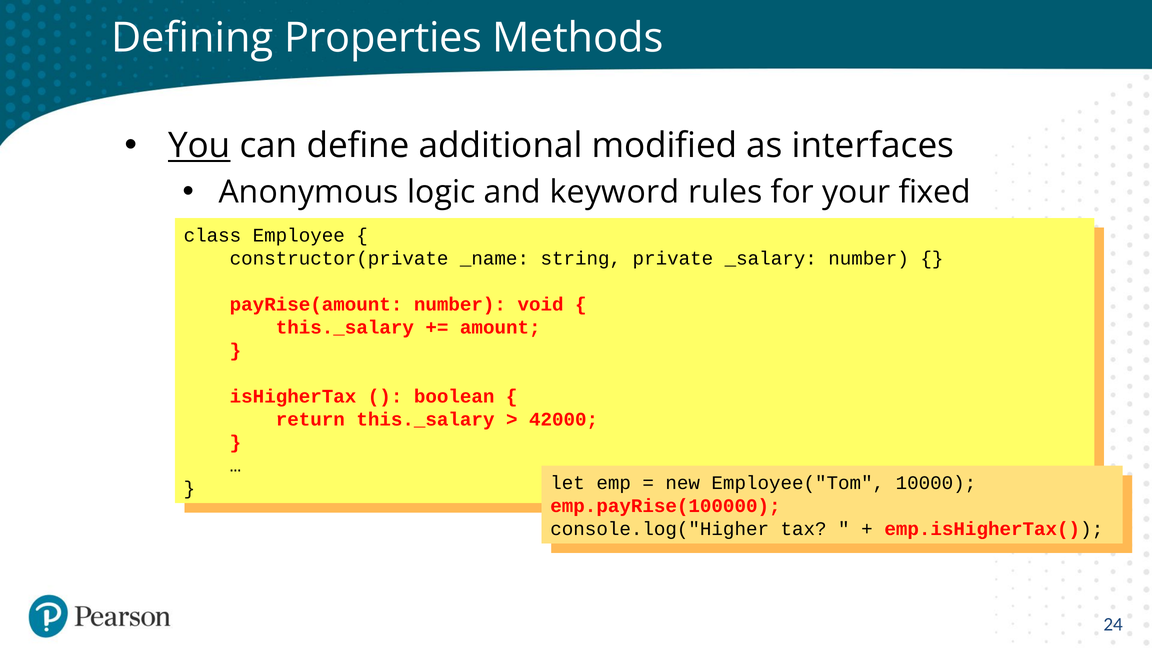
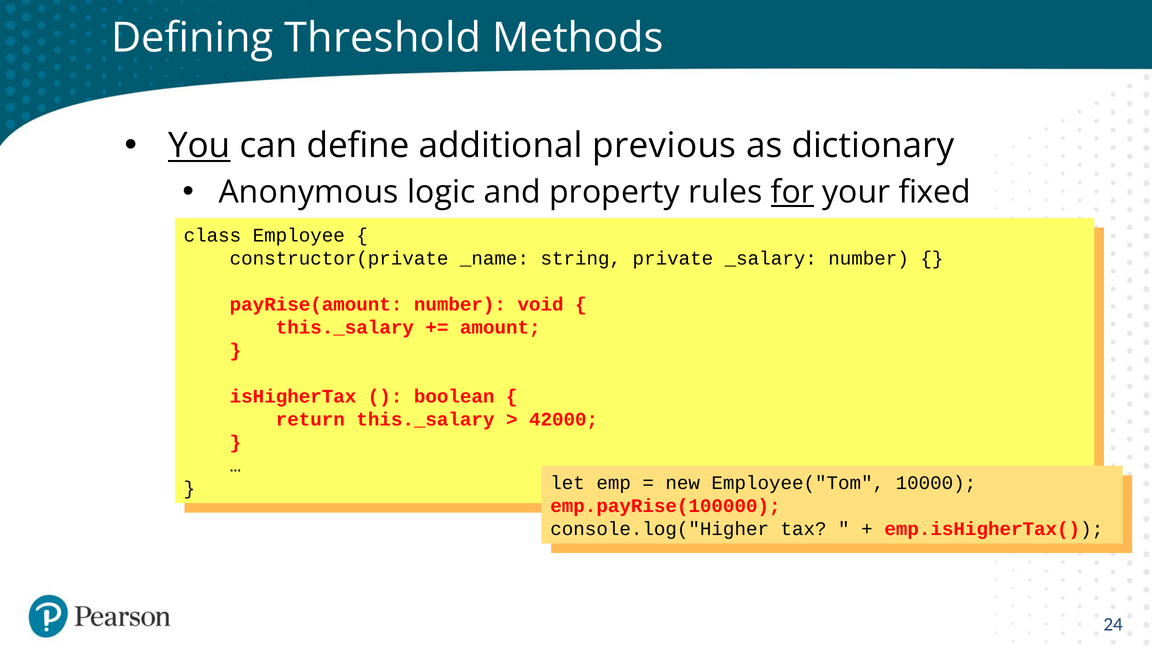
Properties: Properties -> Threshold (383, 38)
modified: modified -> previous (664, 146)
interfaces: interfaces -> dictionary (873, 146)
keyword: keyword -> property (614, 192)
for underline: none -> present (792, 192)
